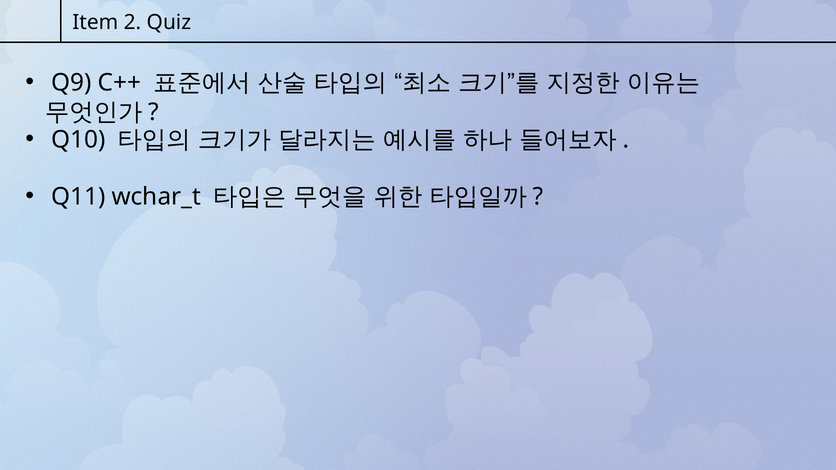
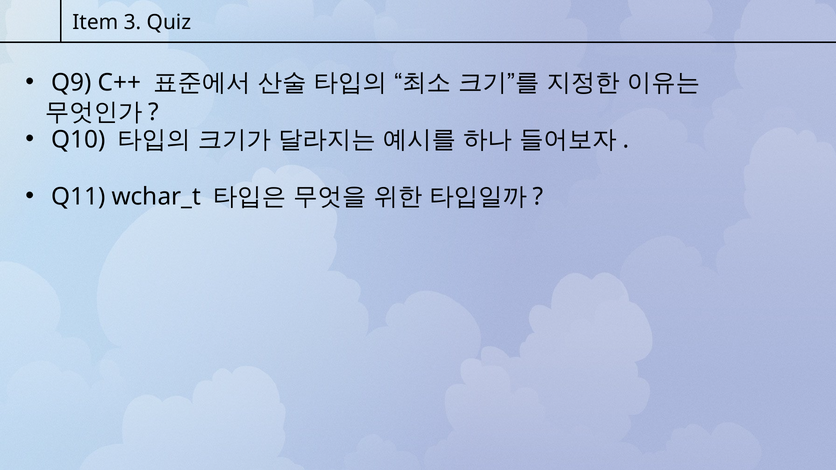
2: 2 -> 3 (132, 22)
